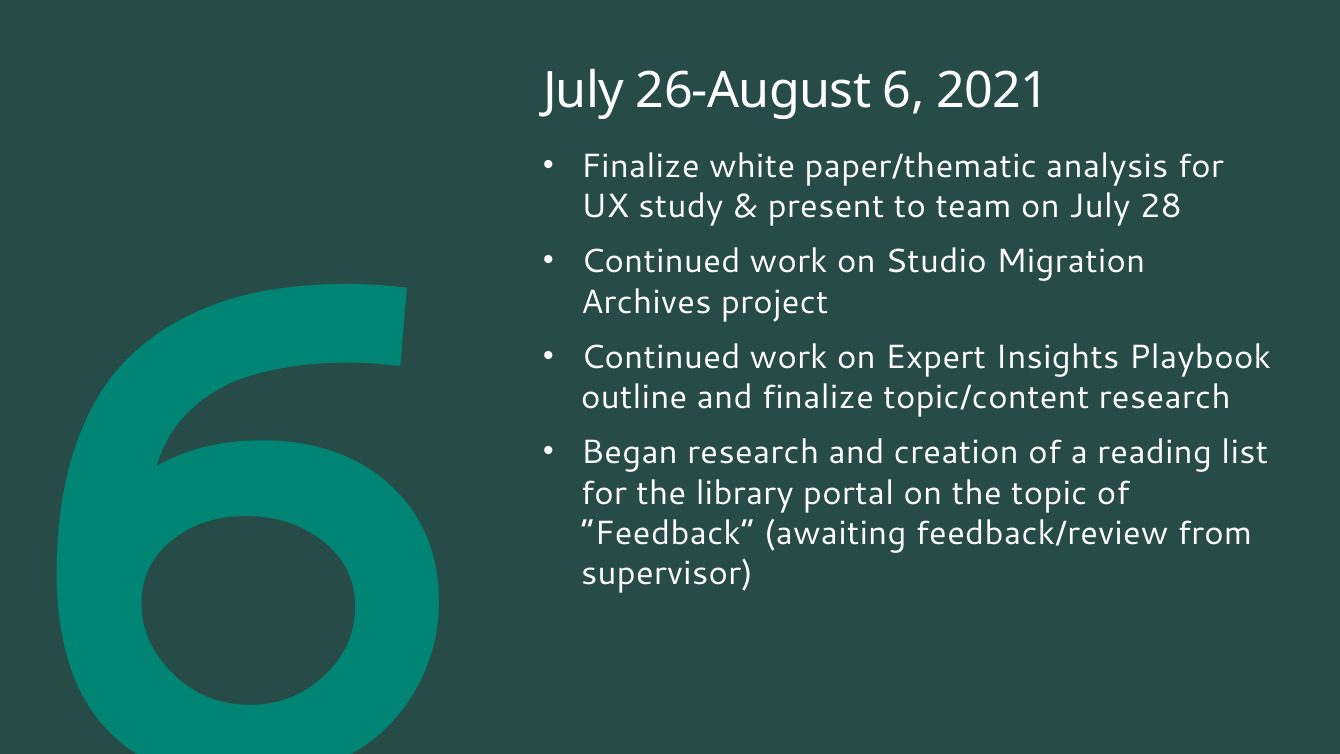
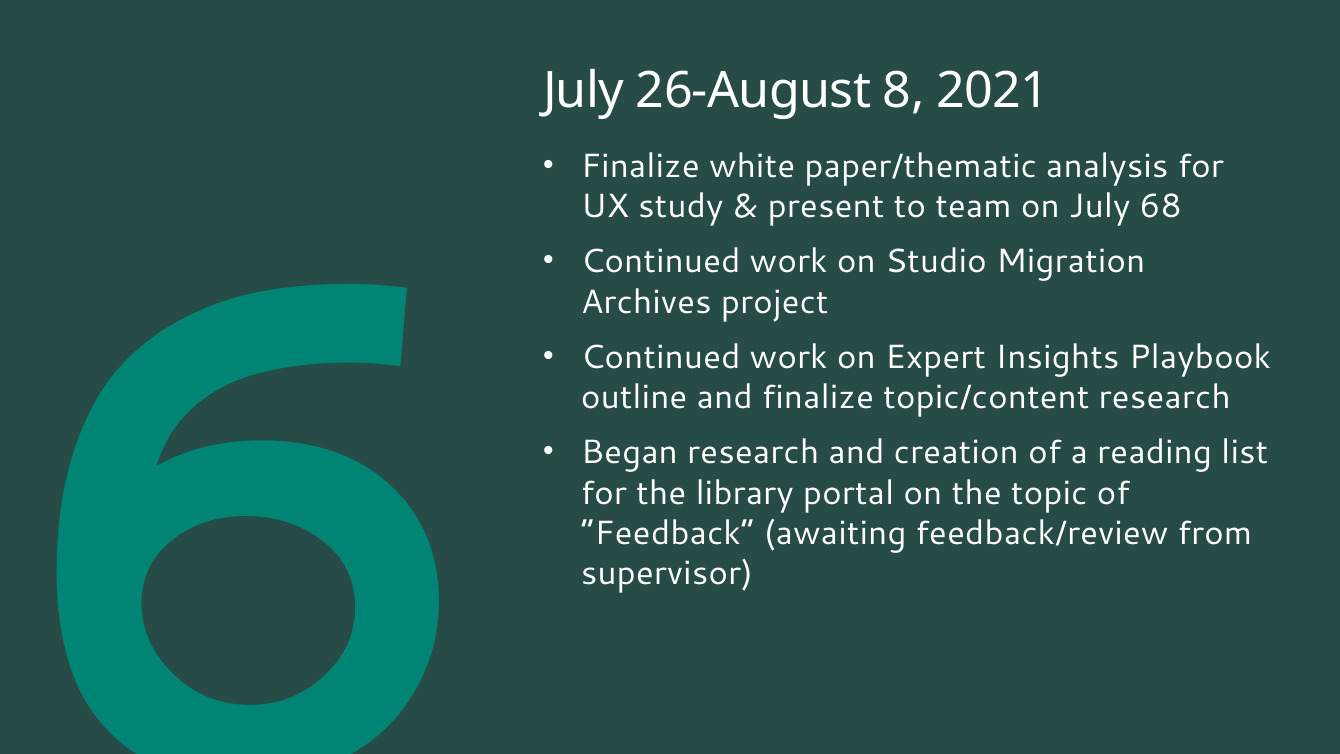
26-August 6: 6 -> 8 (904, 91)
28: 28 -> 68 (1161, 206)
